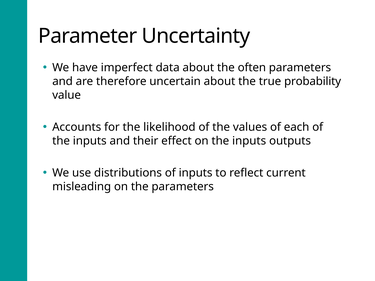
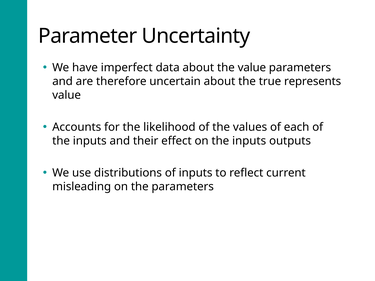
the often: often -> value (252, 68)
probability: probability -> represents (313, 81)
